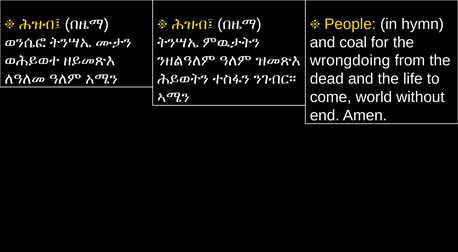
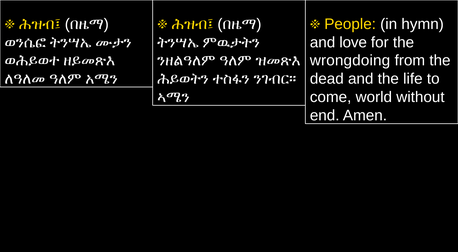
coal: coal -> love (353, 42)
